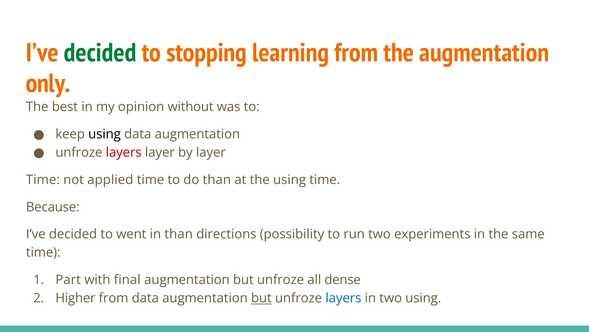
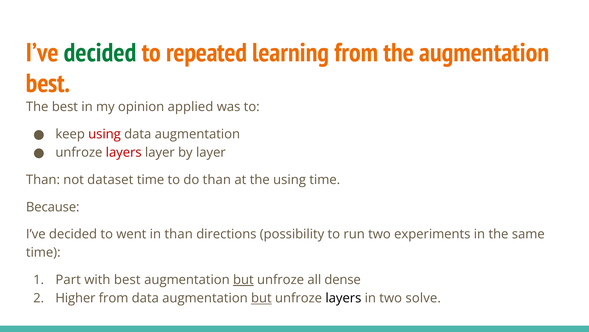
stopping: stopping -> repeated (207, 53)
only: only -> best (48, 83)
without: without -> applied (190, 107)
using colour: black -> red (105, 134)
Time: Time -> Than (43, 179)
applied: applied -> dataset (110, 179)
with final: final -> best (127, 279)
but underline: none -> present (243, 279)
layers colour: blue -> black (343, 298)
two using: using -> solve (423, 298)
